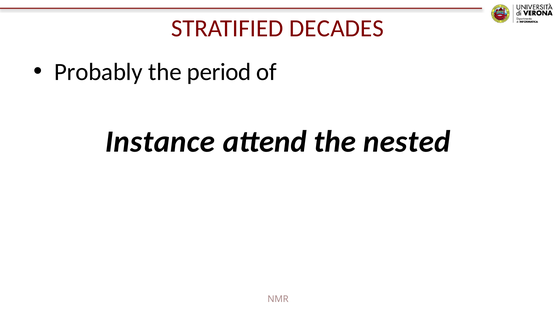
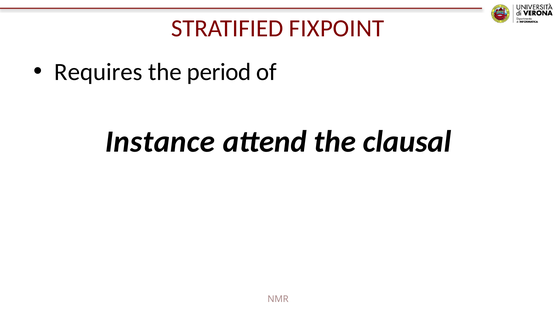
DECADES: DECADES -> FIXPOINT (337, 28)
Probably: Probably -> Requires (98, 72)
nested: nested -> clausal (407, 142)
